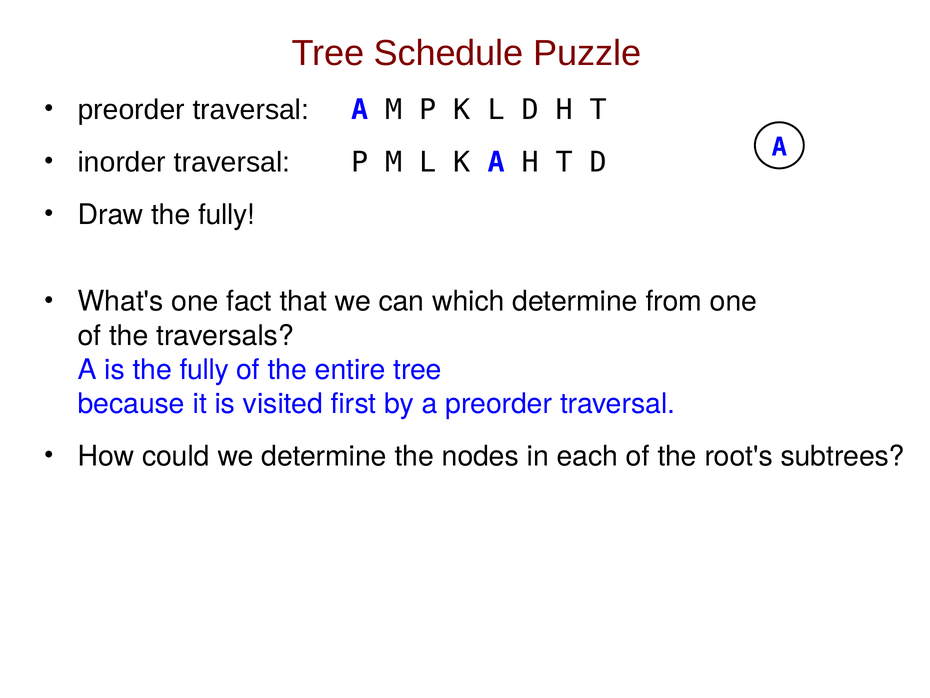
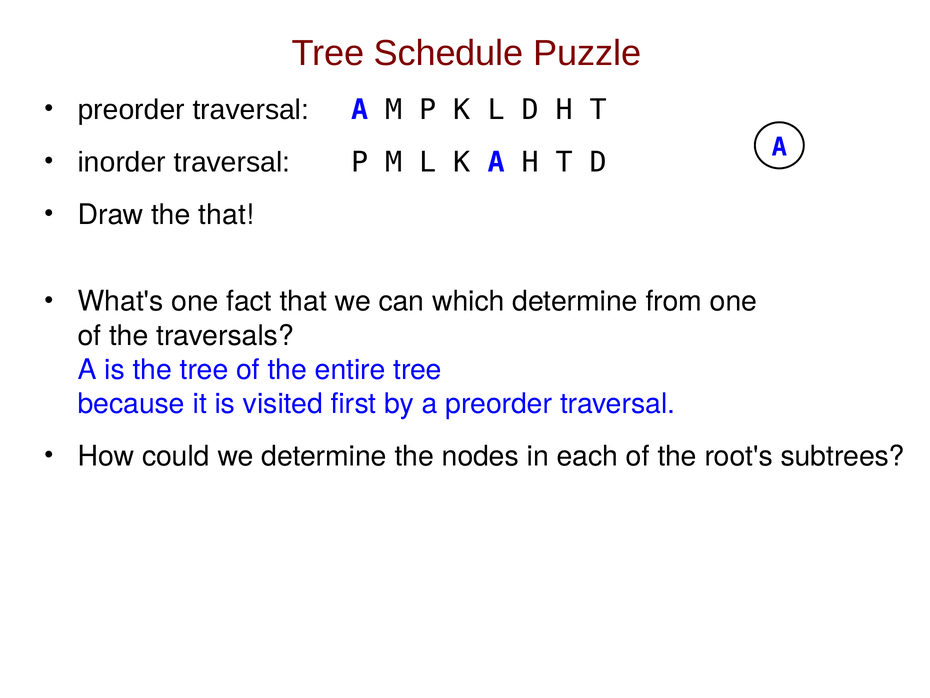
Draw the fully: fully -> that (226, 215)
is the fully: fully -> tree (204, 369)
